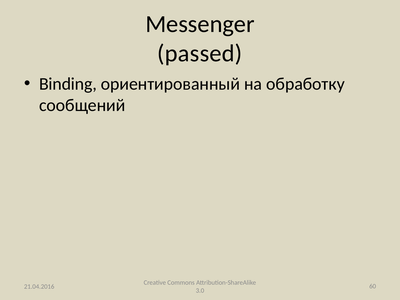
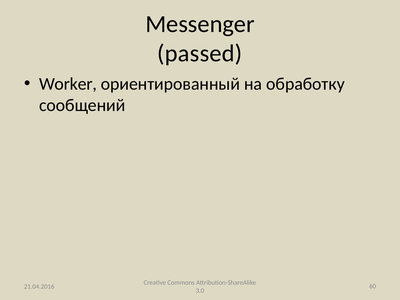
Binding: Binding -> Worker (68, 84)
